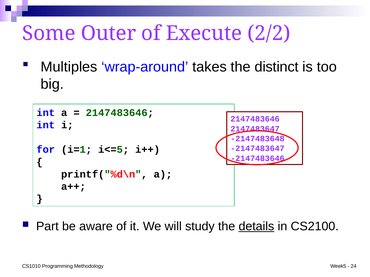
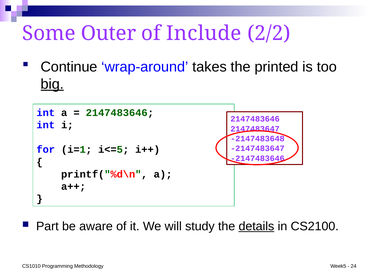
Execute: Execute -> Include (204, 33)
Multiples: Multiples -> Continue (69, 67)
distinct: distinct -> printed (277, 67)
big underline: none -> present (52, 84)
